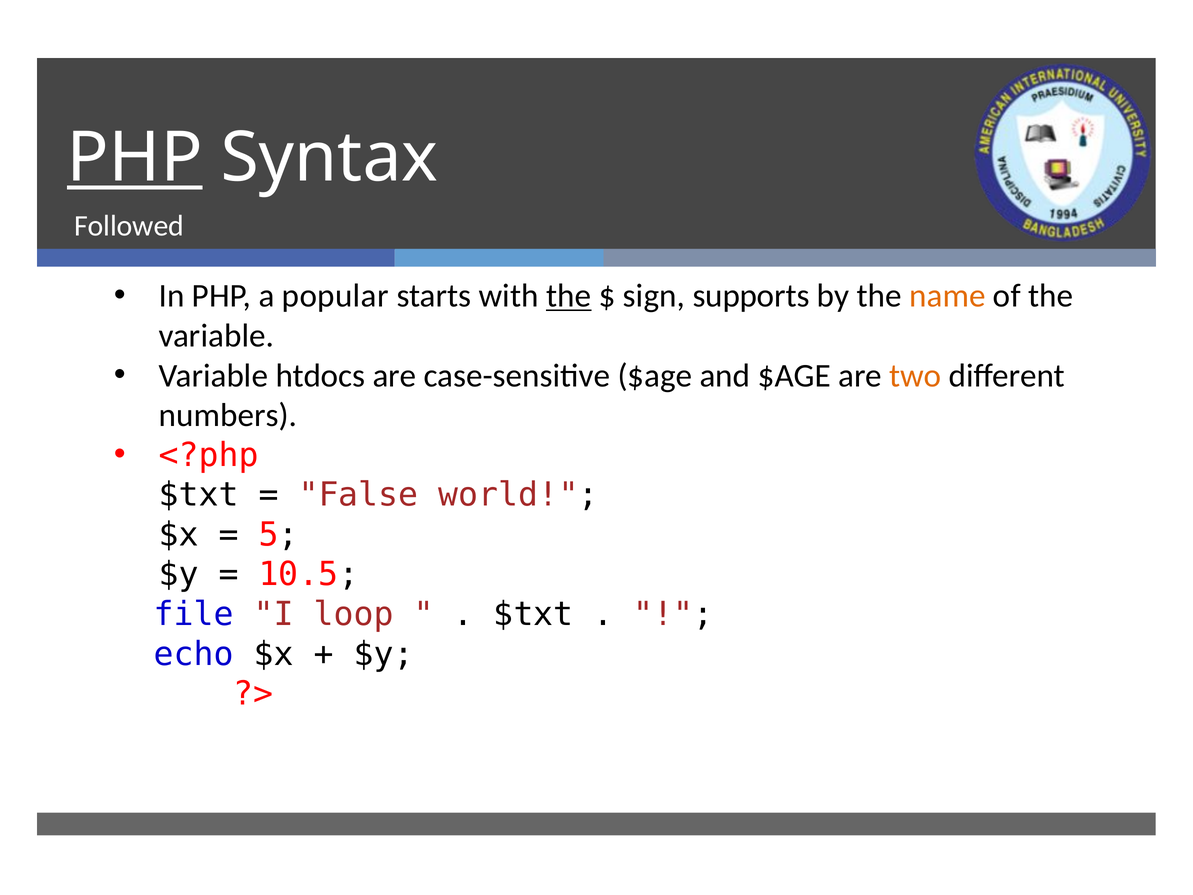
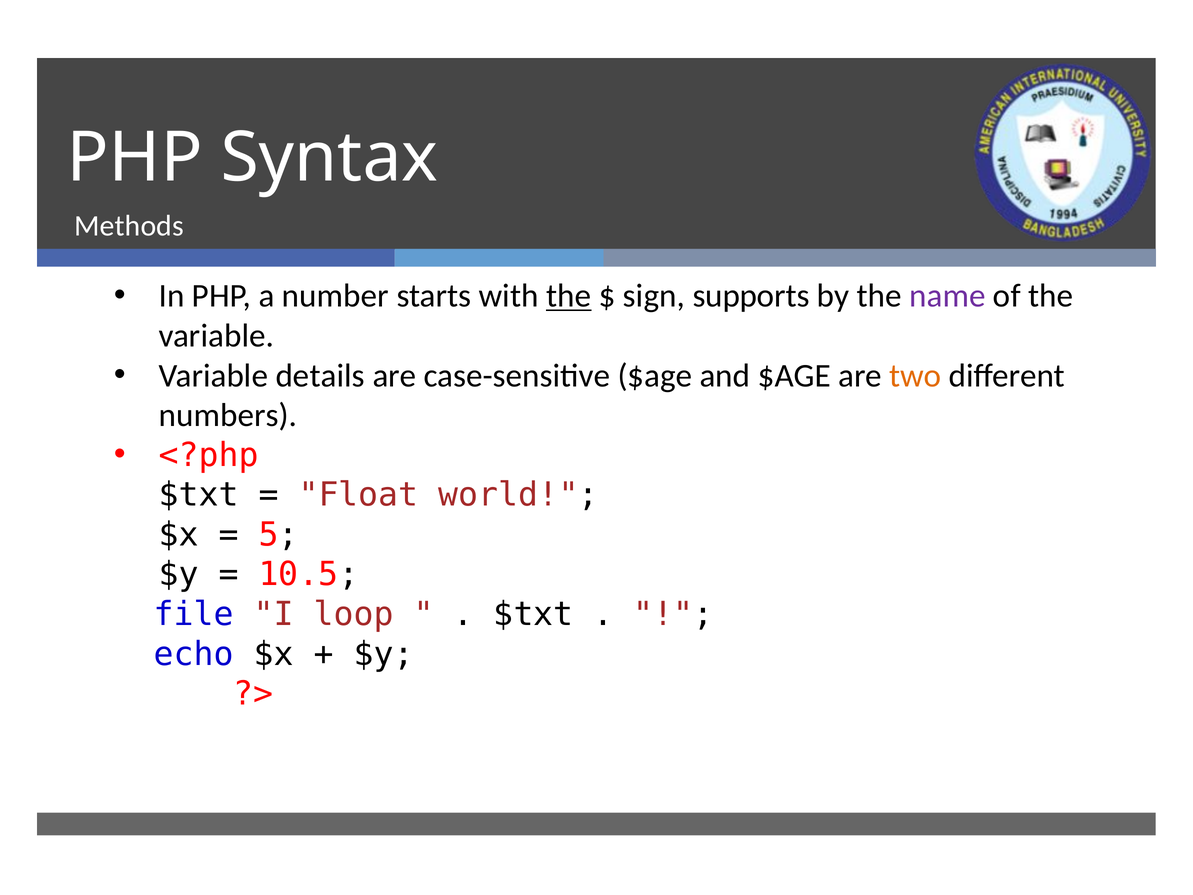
PHP underline: present -> none (135, 158)
Followed: Followed -> Methods (129, 226)
popular: popular -> number (335, 296)
name colour: orange -> purple (947, 296)
htdocs: htdocs -> details (320, 375)
False: False -> Float (358, 495)
